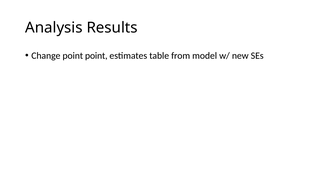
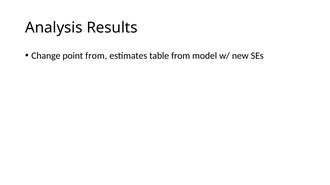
point point: point -> from (96, 56)
